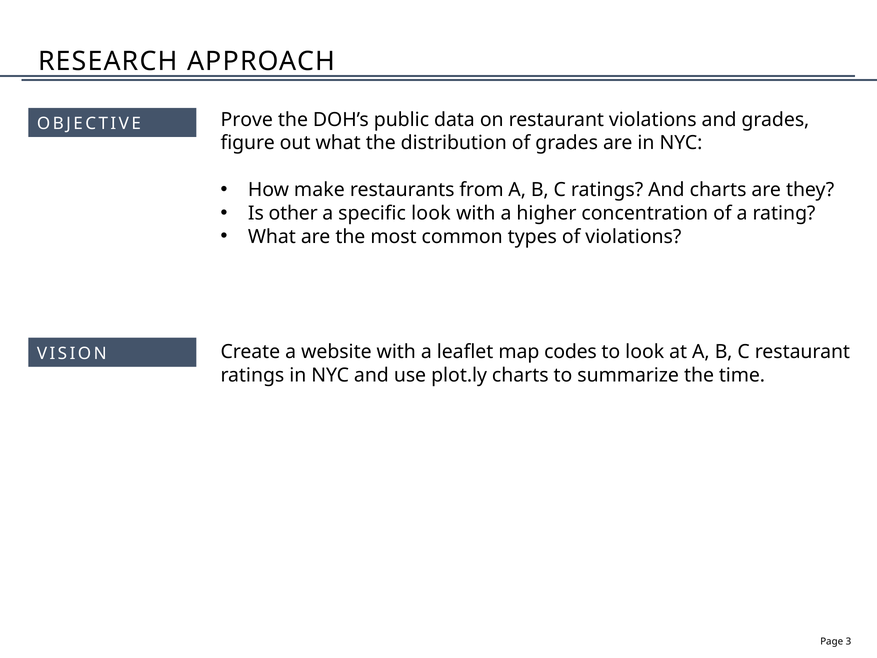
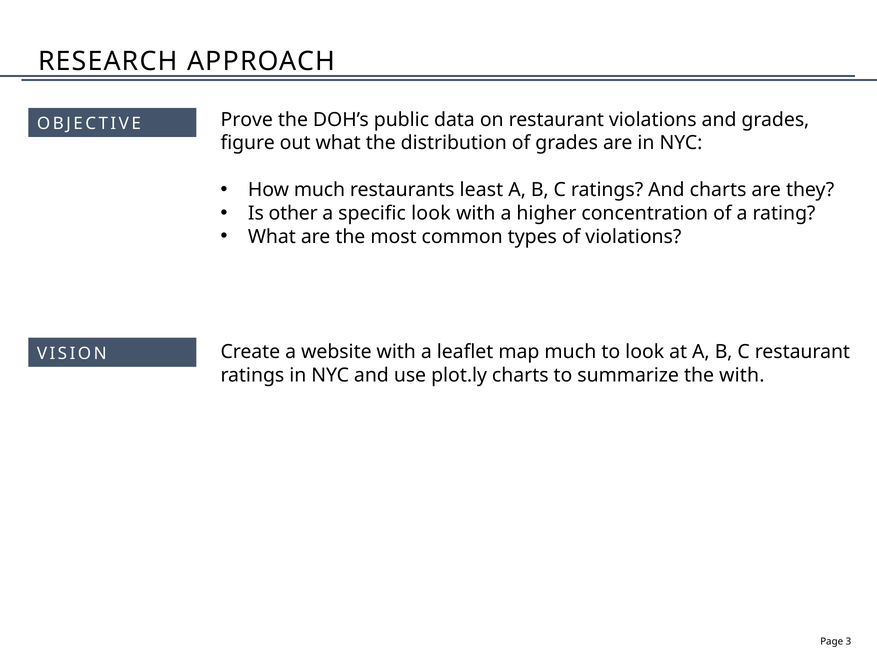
How make: make -> much (320, 190)
from: from -> least (481, 190)
map codes: codes -> much (570, 352)
the time: time -> with (742, 375)
